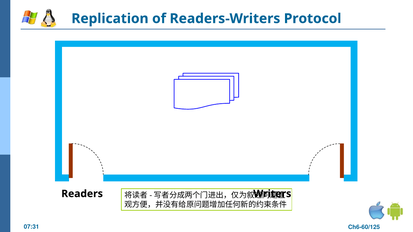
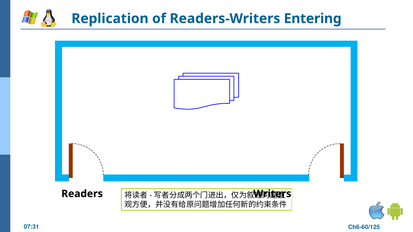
Protocol: Protocol -> Entering (313, 19)
